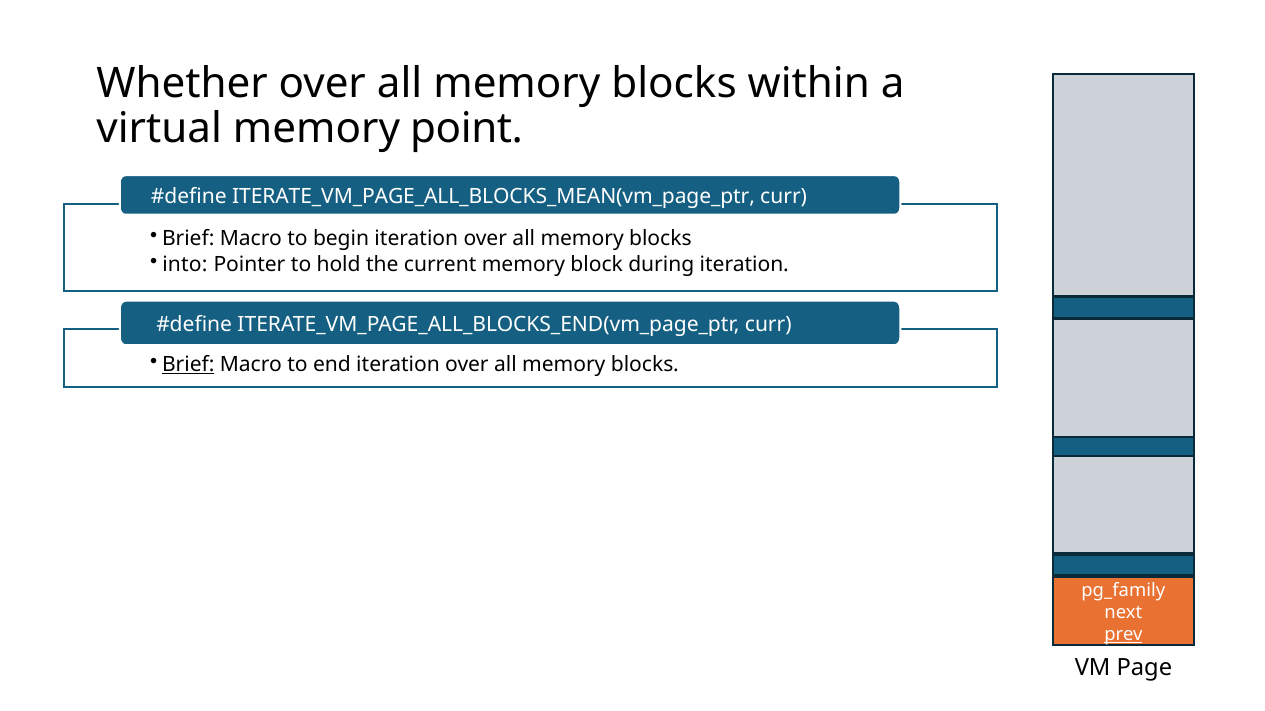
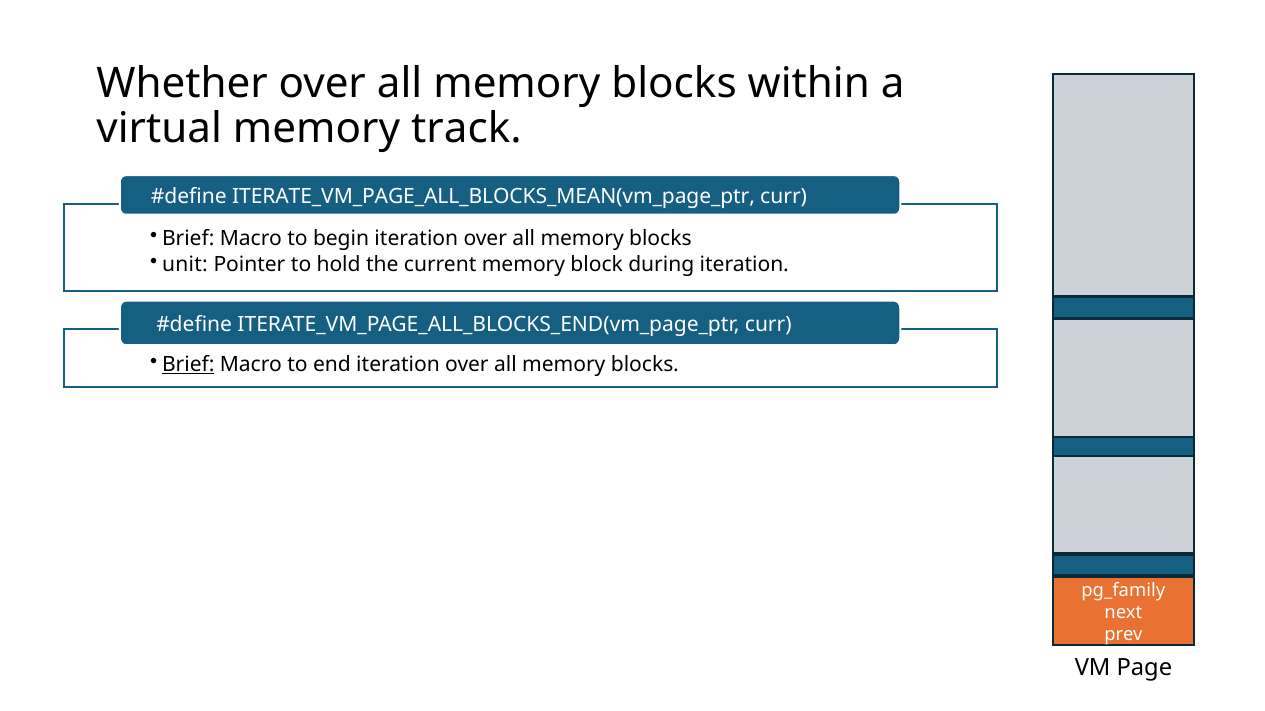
point: point -> track (466, 129)
into: into -> unit (185, 265)
prev underline: present -> none (1124, 635)
